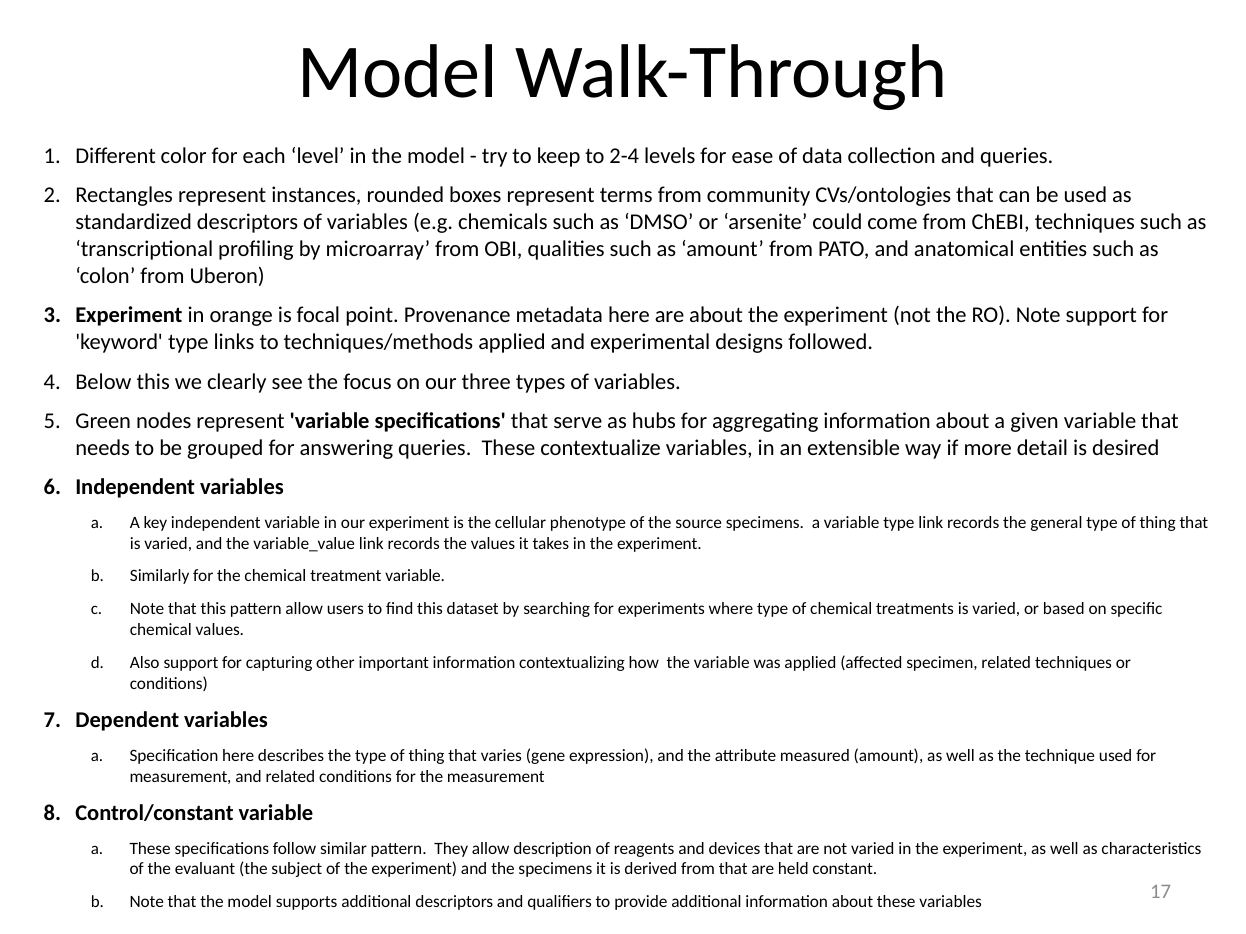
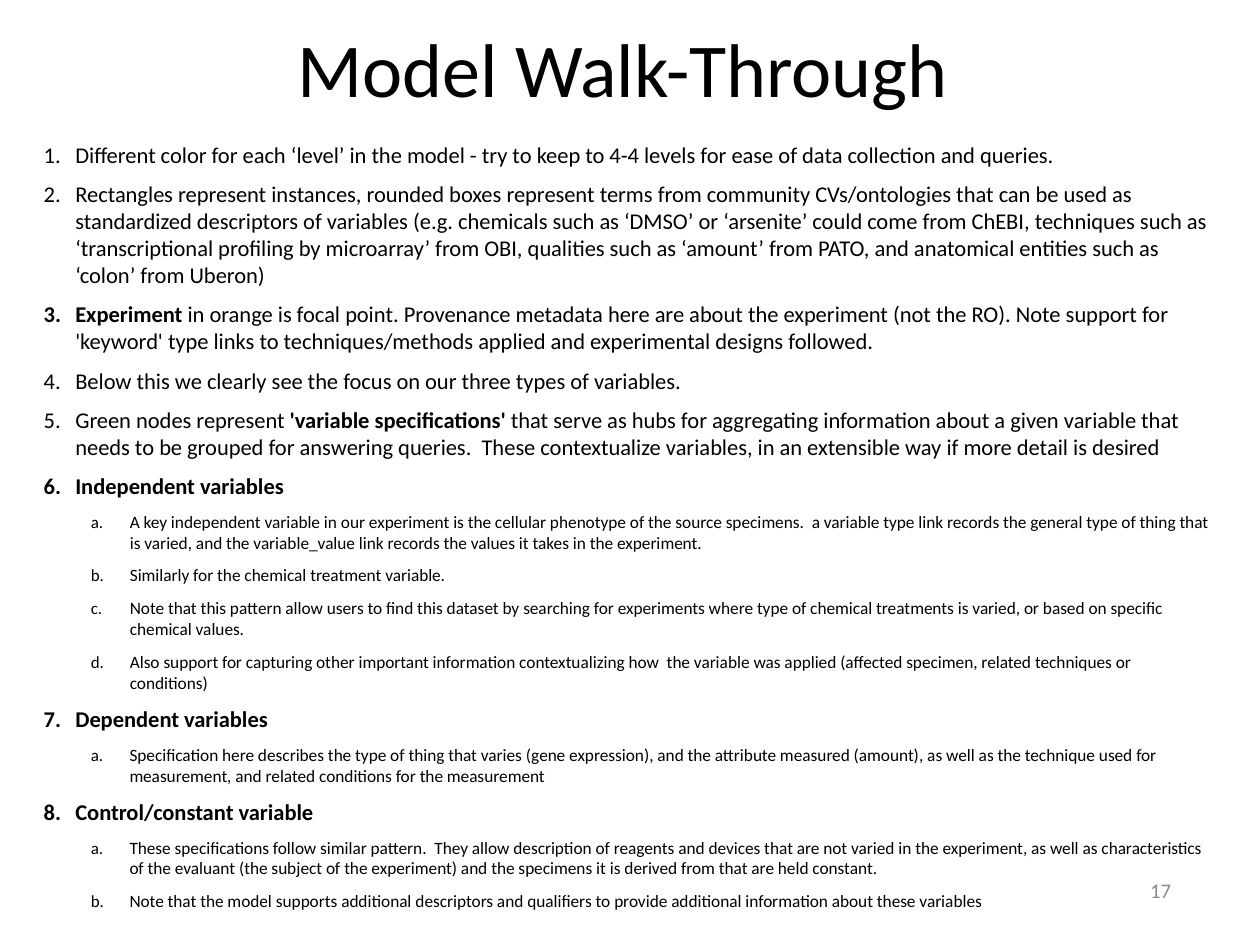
2-4: 2-4 -> 4-4 (624, 156)
